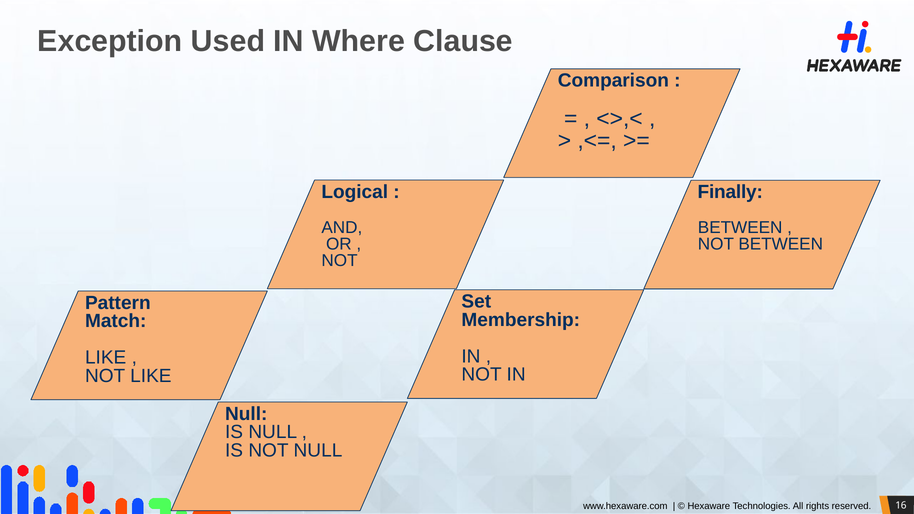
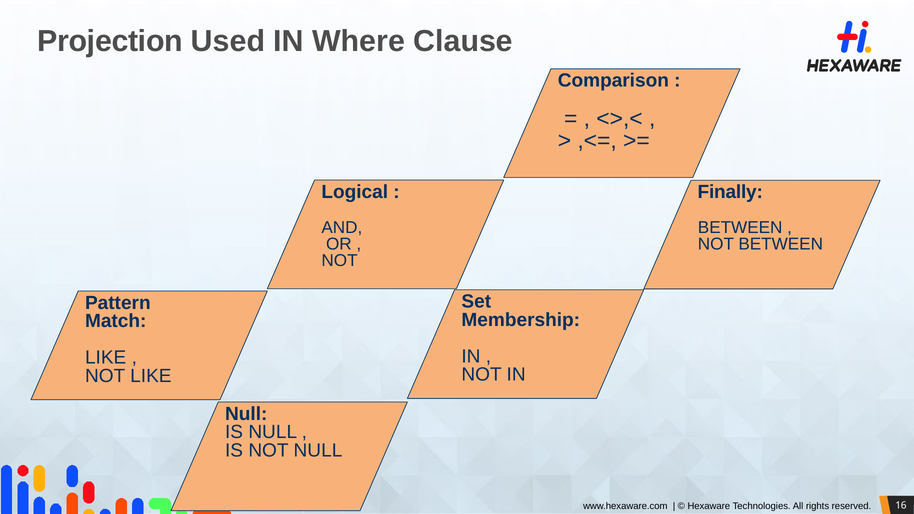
Exception: Exception -> Projection (110, 41)
